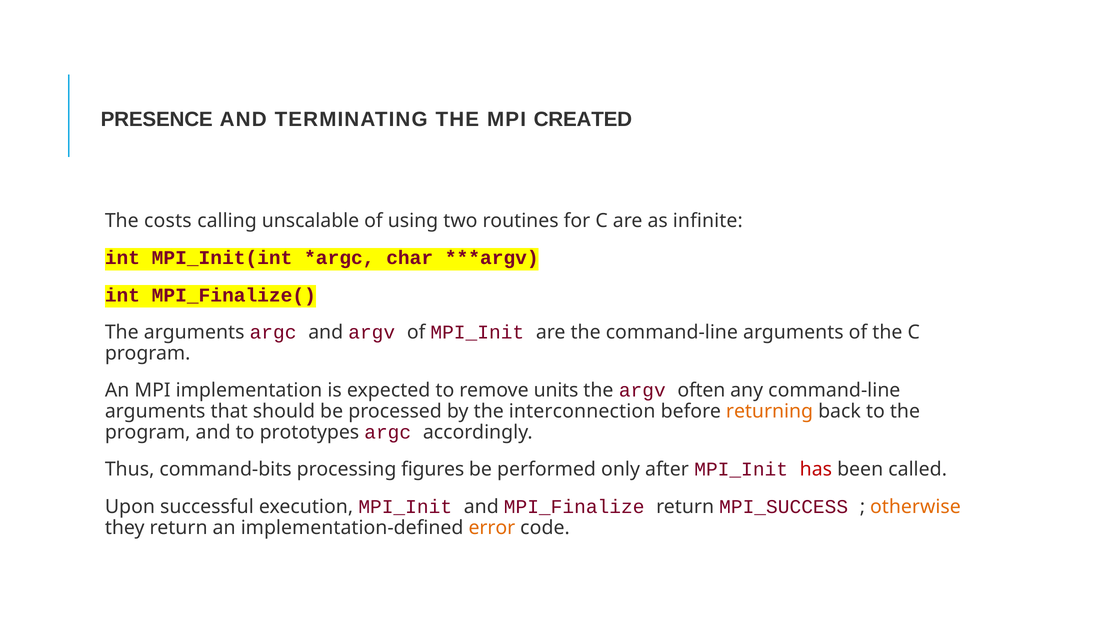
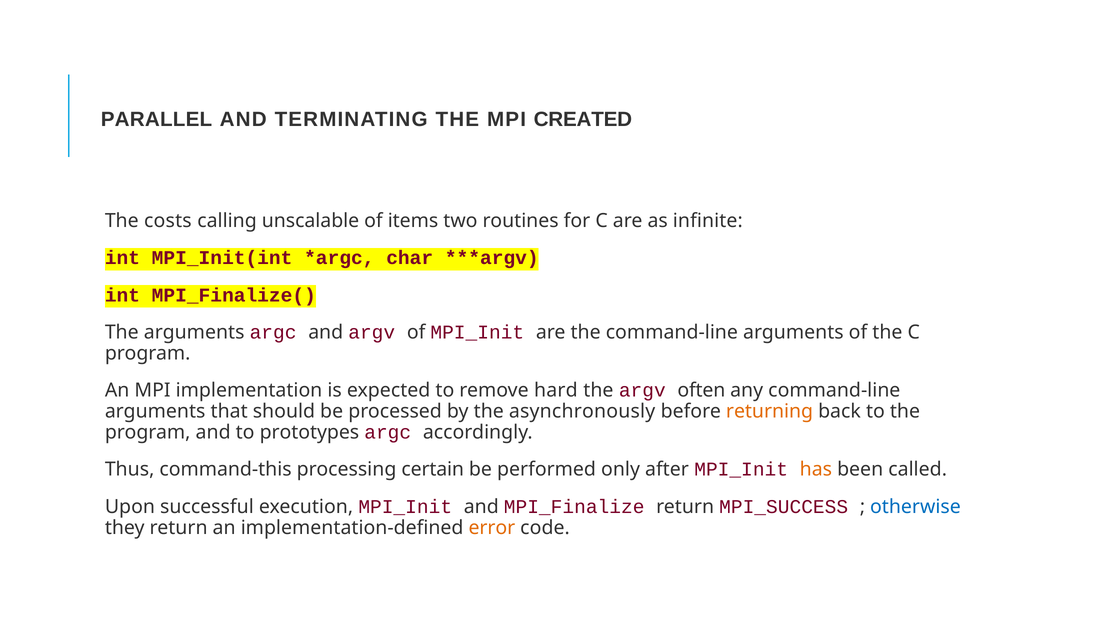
PRESENCE: PRESENCE -> PARALLEL (156, 120)
using: using -> items (413, 221)
units: units -> hard (556, 391)
interconnection: interconnection -> asynchronously (582, 412)
command-bits: command-bits -> command-this (226, 470)
figures: figures -> certain (433, 470)
has colour: red -> orange (816, 470)
otherwise colour: orange -> blue (915, 507)
